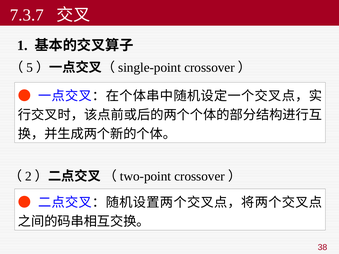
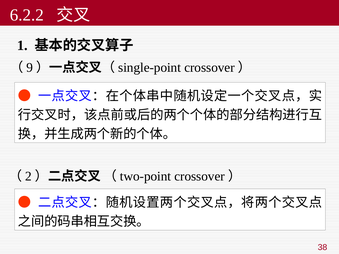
7.3.7: 7.3.7 -> 6.2.2 (27, 15)
5: 5 -> 9 (30, 68)
